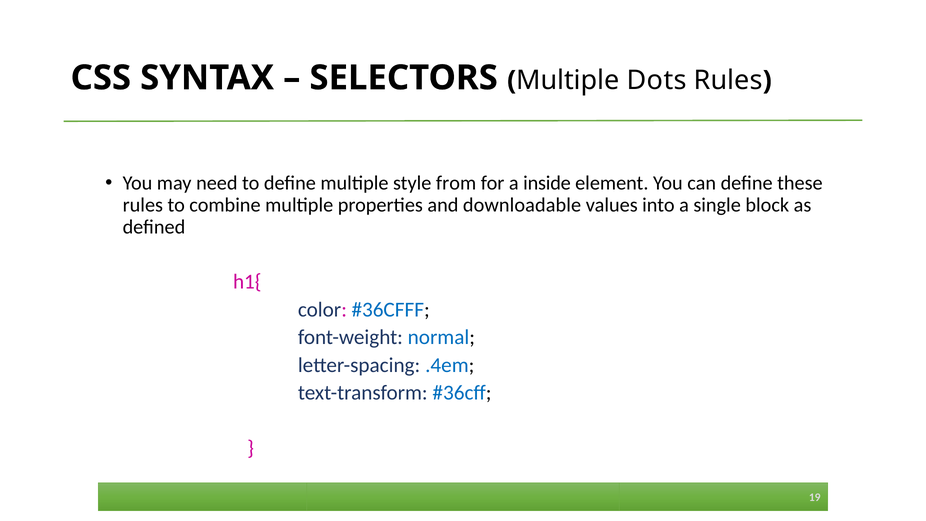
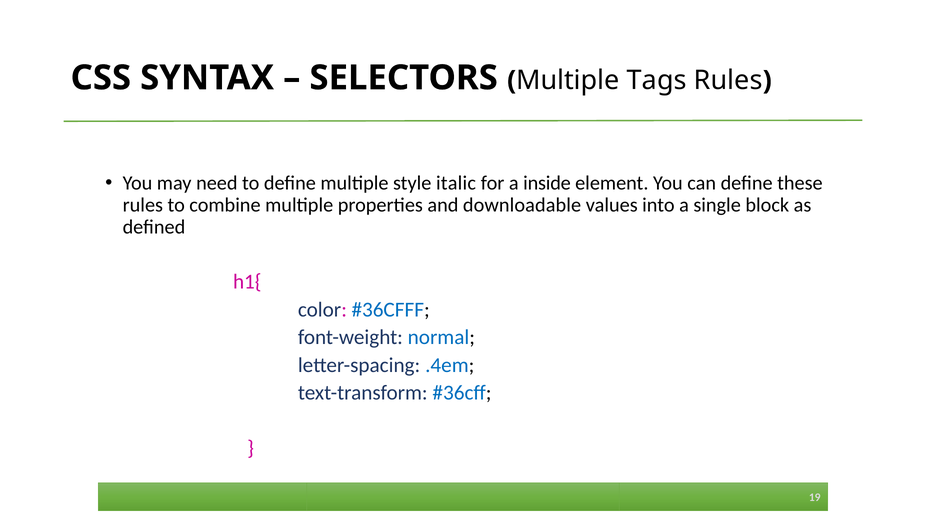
Dots: Dots -> Tags (657, 80)
from: from -> italic (456, 183)
